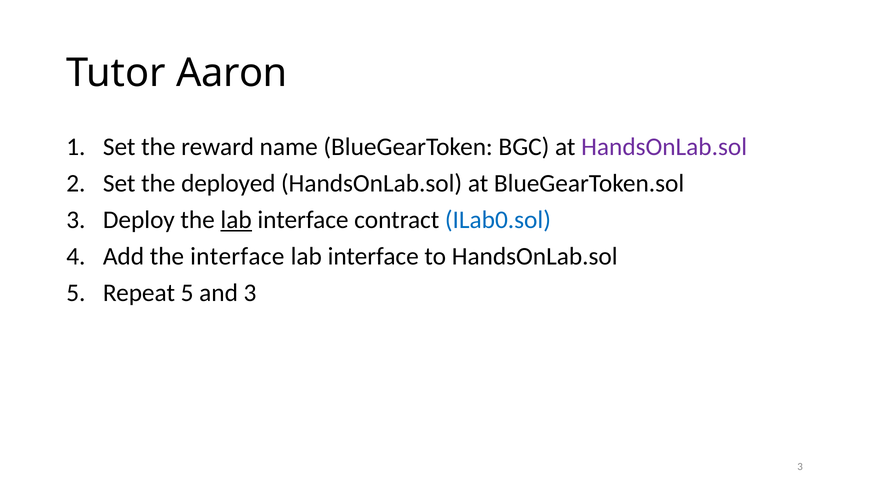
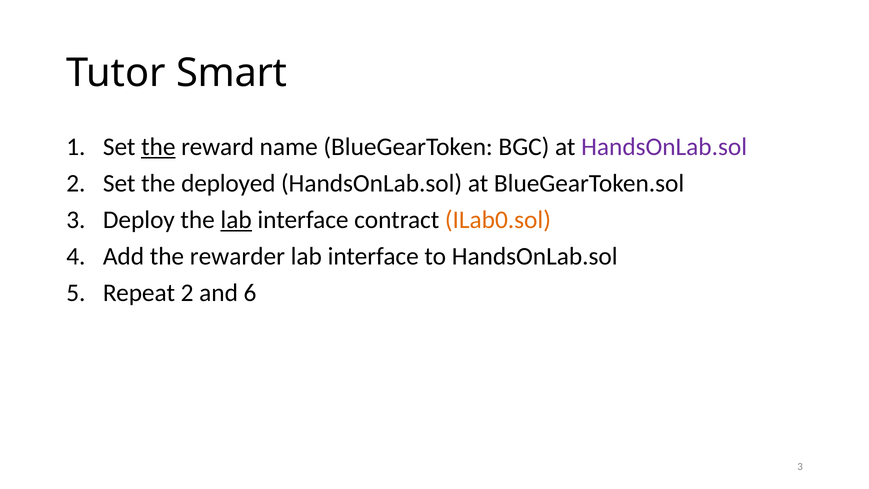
Aaron: Aaron -> Smart (232, 73)
the underline: none -> present (158, 147)
ILab0.sol colour: blue -> orange (498, 220)
the interface: interface -> rewarder (237, 256)
Repeat 5: 5 -> 2 (187, 293)
and 3: 3 -> 6 (250, 293)
